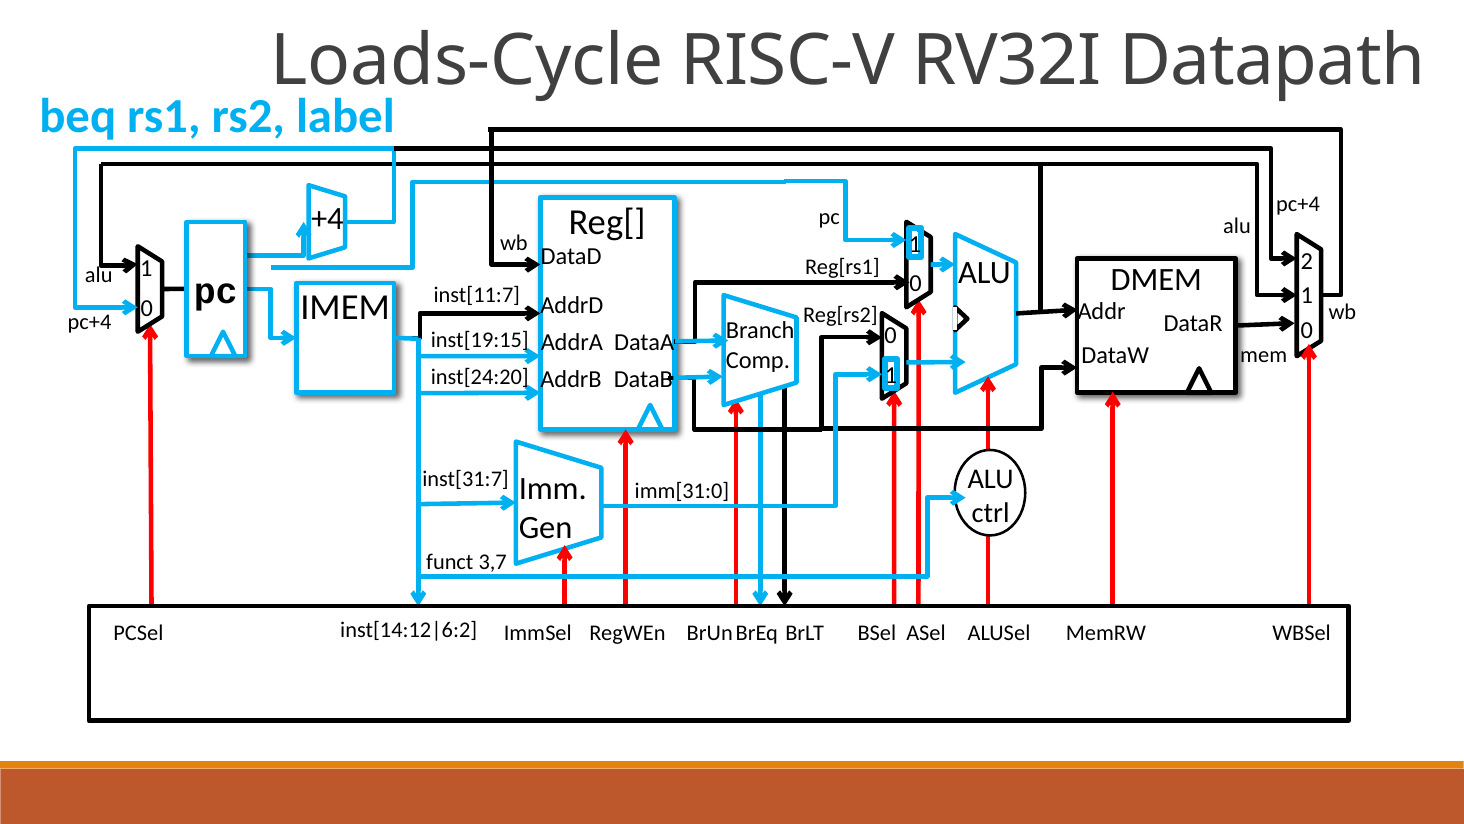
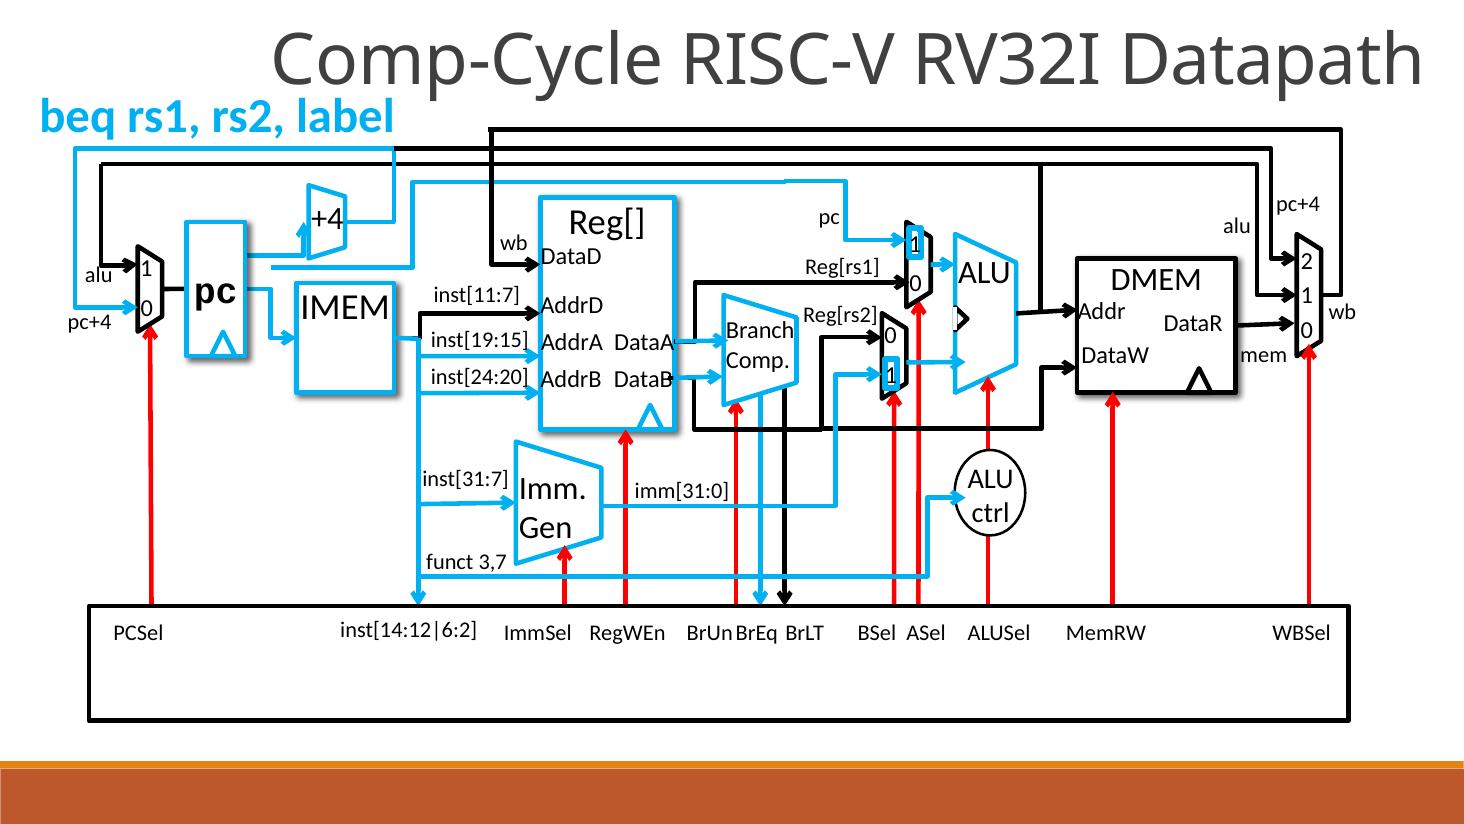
Loads-Cycle: Loads-Cycle -> Comp-Cycle (467, 61)
